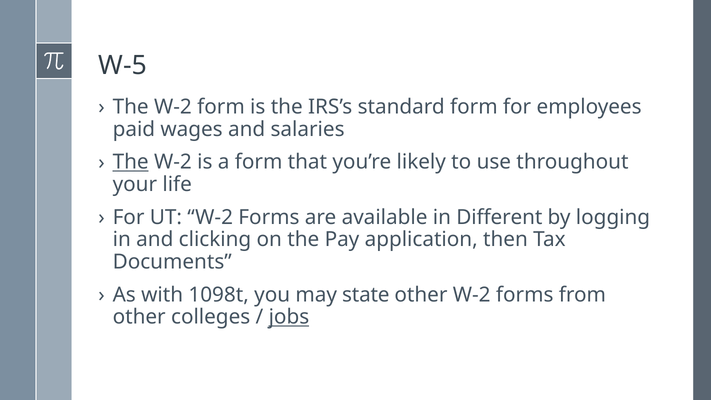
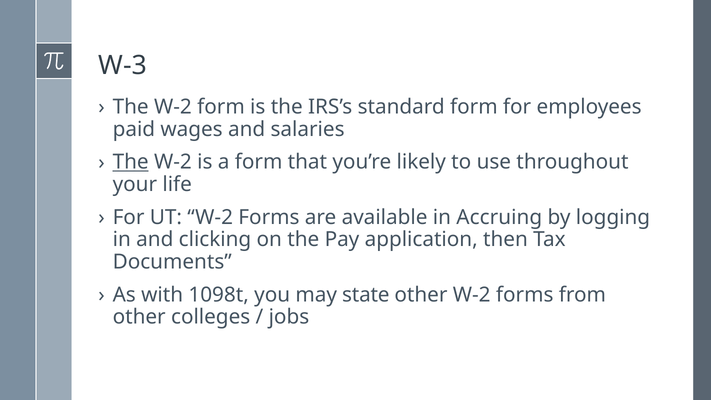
W-5: W-5 -> W-3 (123, 65)
Different: Different -> Accruing (499, 217)
jobs underline: present -> none (289, 317)
